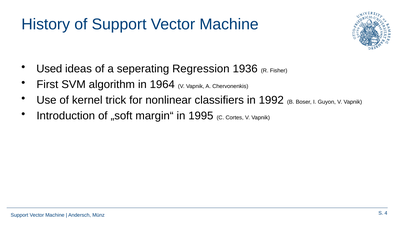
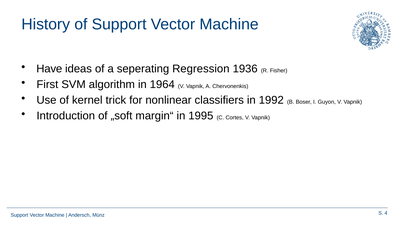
Used: Used -> Have (49, 69)
